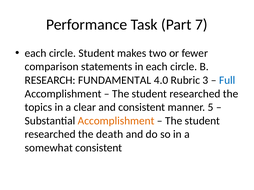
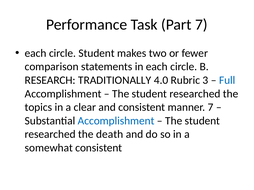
FUNDAMENTAL: FUNDAMENTAL -> TRADITIONALLY (115, 80)
manner 5: 5 -> 7 (211, 107)
Accomplishment colour: orange -> blue (116, 121)
